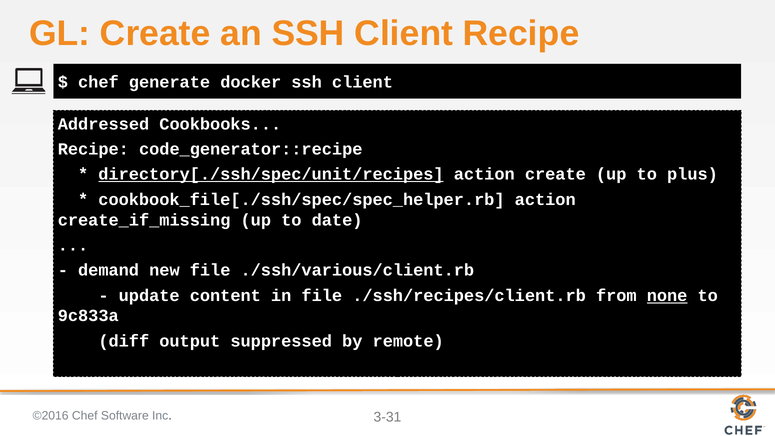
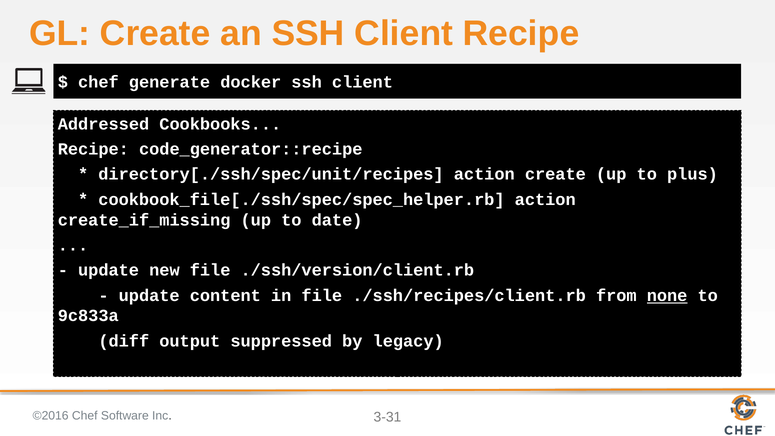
directory[./ssh/spec/unit/recipes underline: present -> none (271, 174)
demand: demand -> update (109, 270)
./ssh/various/client.rb: ./ssh/various/client.rb -> ./ssh/version/client.rb (357, 270)
remote: remote -> legacy (408, 341)
